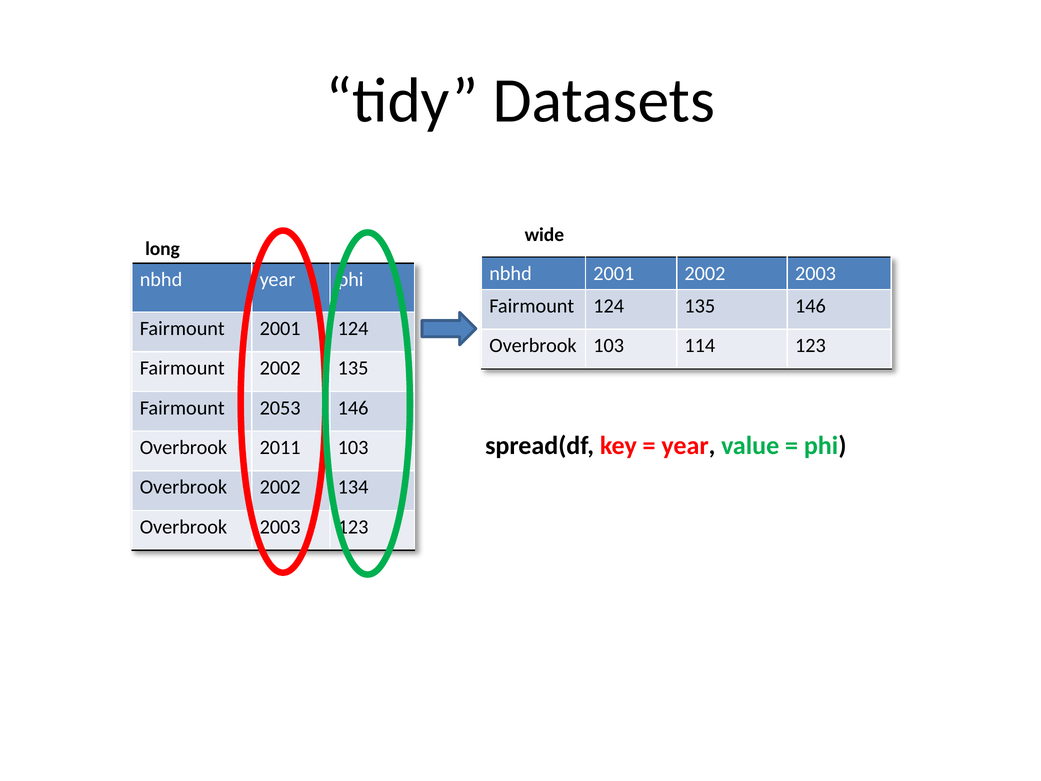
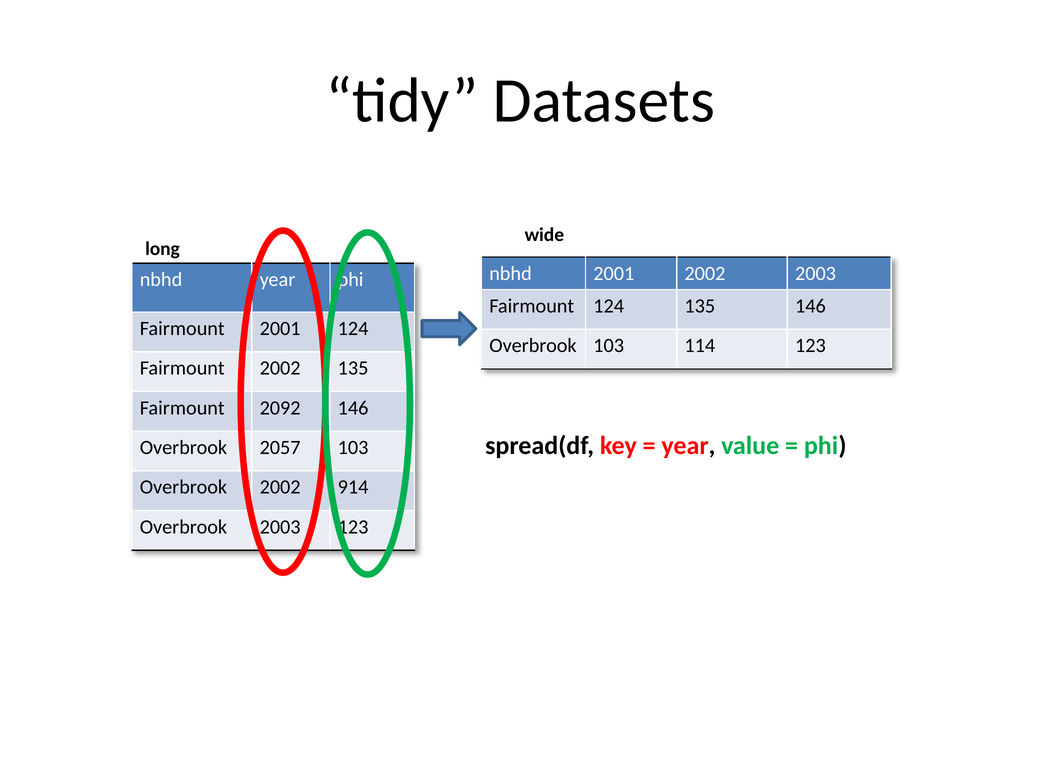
2053: 2053 -> 2092 (280, 408)
2011: 2011 -> 2057 (280, 447)
134: 134 -> 914 (353, 487)
